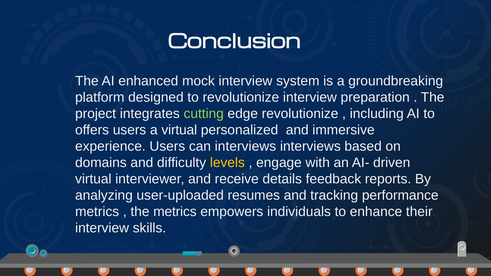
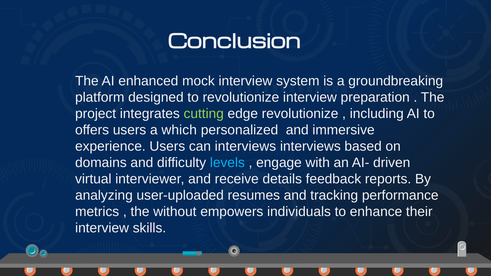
a virtual: virtual -> which (179, 130)
levels colour: yellow -> light blue (227, 163)
the metrics: metrics -> without (175, 212)
